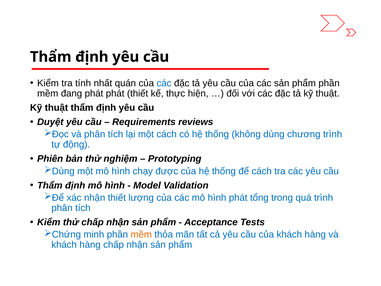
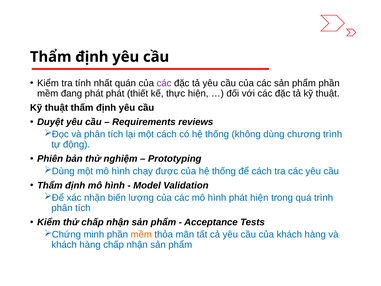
các colour: blue -> purple (164, 83)
nhận thiết: thiết -> biến (117, 198)
phát tổng: tổng -> hiện (259, 198)
